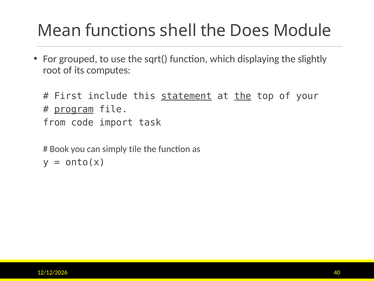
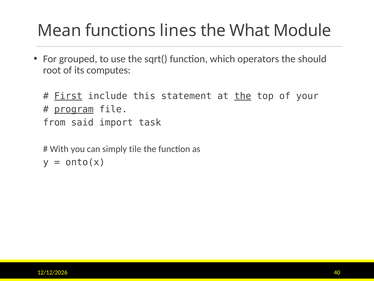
shell: shell -> lines (178, 31)
Does: Does -> What (250, 31)
displaying: displaying -> operators (258, 59)
slightly: slightly -> should (312, 59)
First underline: none -> present (68, 96)
statement underline: present -> none (186, 96)
code: code -> said (82, 122)
Book: Book -> With (59, 149)
